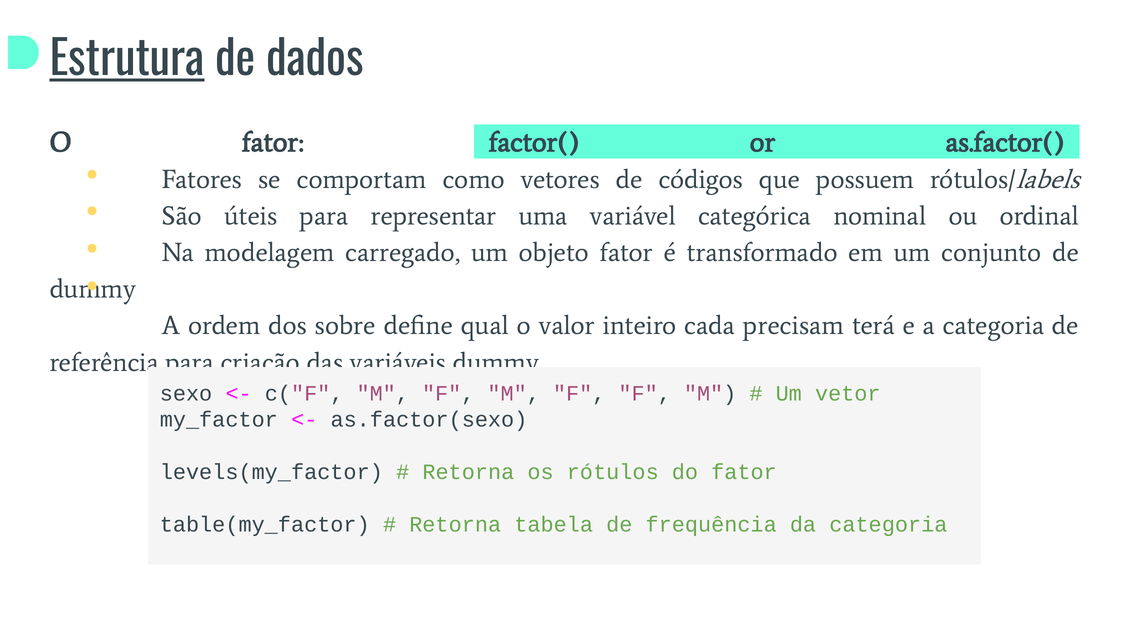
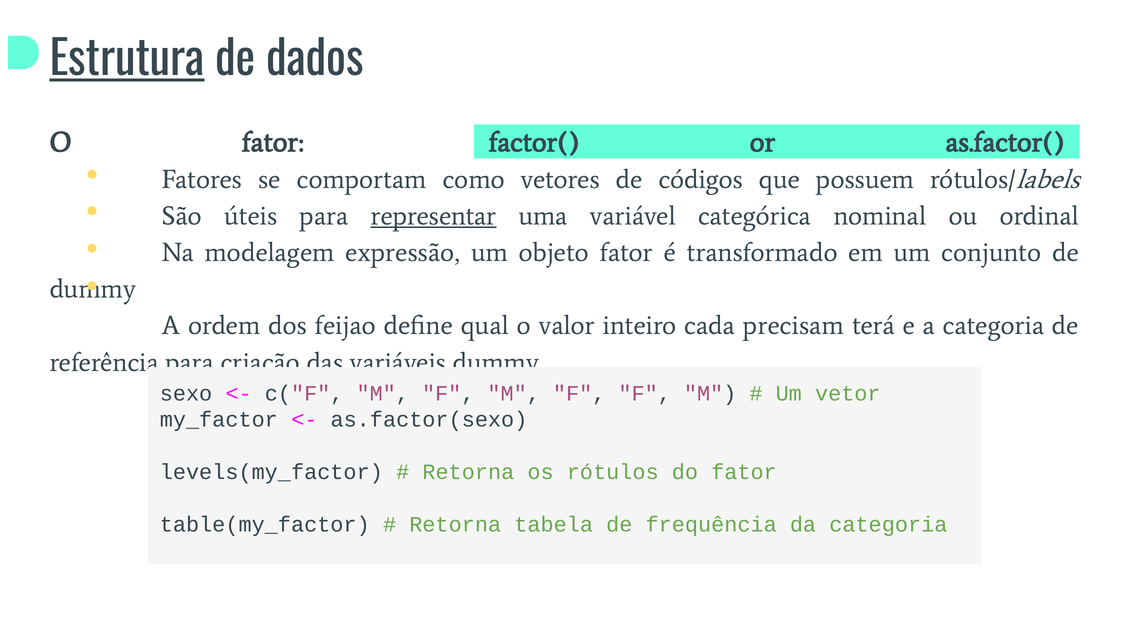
representar underline: none -> present (434, 216)
carregado: carregado -> expressão (403, 252)
sobre: sobre -> feijao (345, 326)
